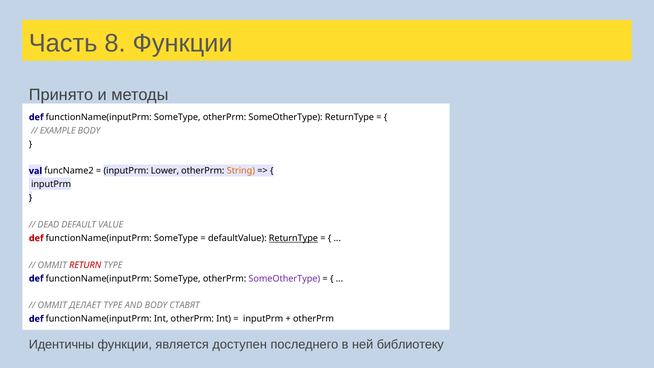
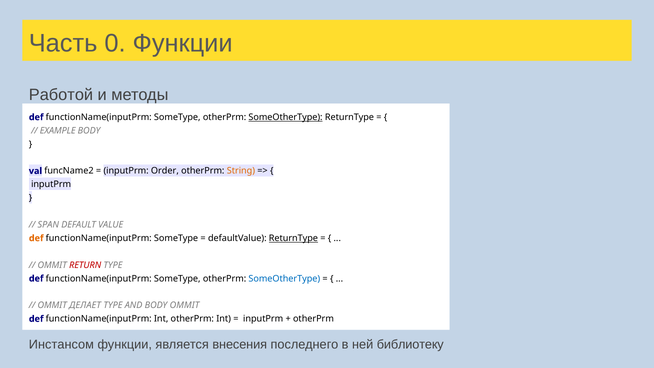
8: 8 -> 0 (115, 43)
Принято: Принято -> Работой (61, 95)
SomeOtherType underline: none -> present (286, 117)
Lower: Lower -> Order (165, 171)
DEAD: DEAD -> SPAN (48, 225)
def colour: red -> orange (36, 238)
SomeOtherType colour: purple -> blue (284, 278)
BODY СТАВЯТ: СТАВЯТ -> OMMIT (185, 305)
Идентичны: Идентичны -> Инстансом (61, 345)
доступен: доступен -> внесения (240, 345)
